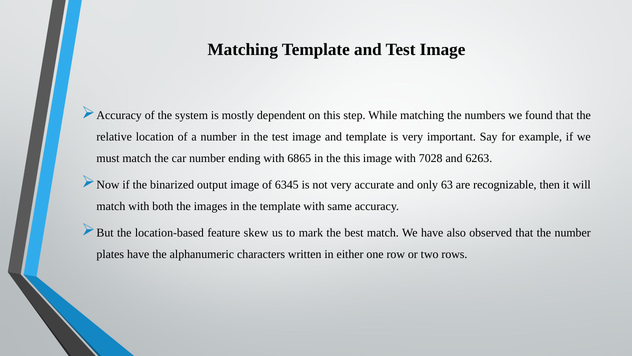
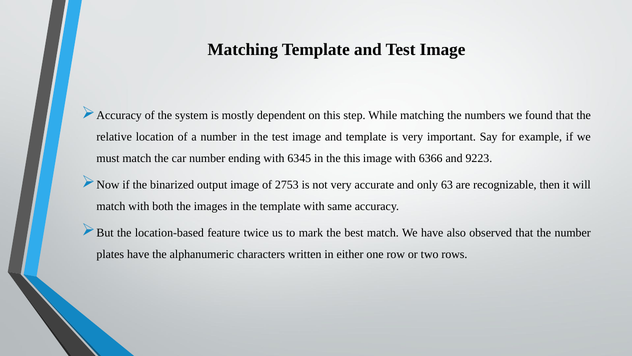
6865: 6865 -> 6345 (299, 158)
7028: 7028 -> 6366 (431, 158)
6263: 6263 -> 9223 (479, 158)
6345: 6345 -> 2753 (287, 184)
skew: skew -> twice (256, 232)
